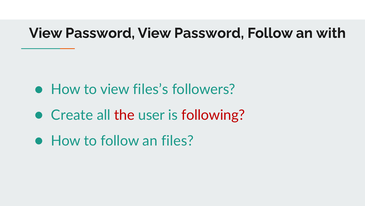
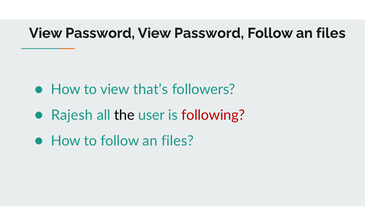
with: with -> files (331, 33)
files’s: files’s -> that’s (151, 89)
Create: Create -> Rajesh (72, 115)
the colour: red -> black (124, 115)
